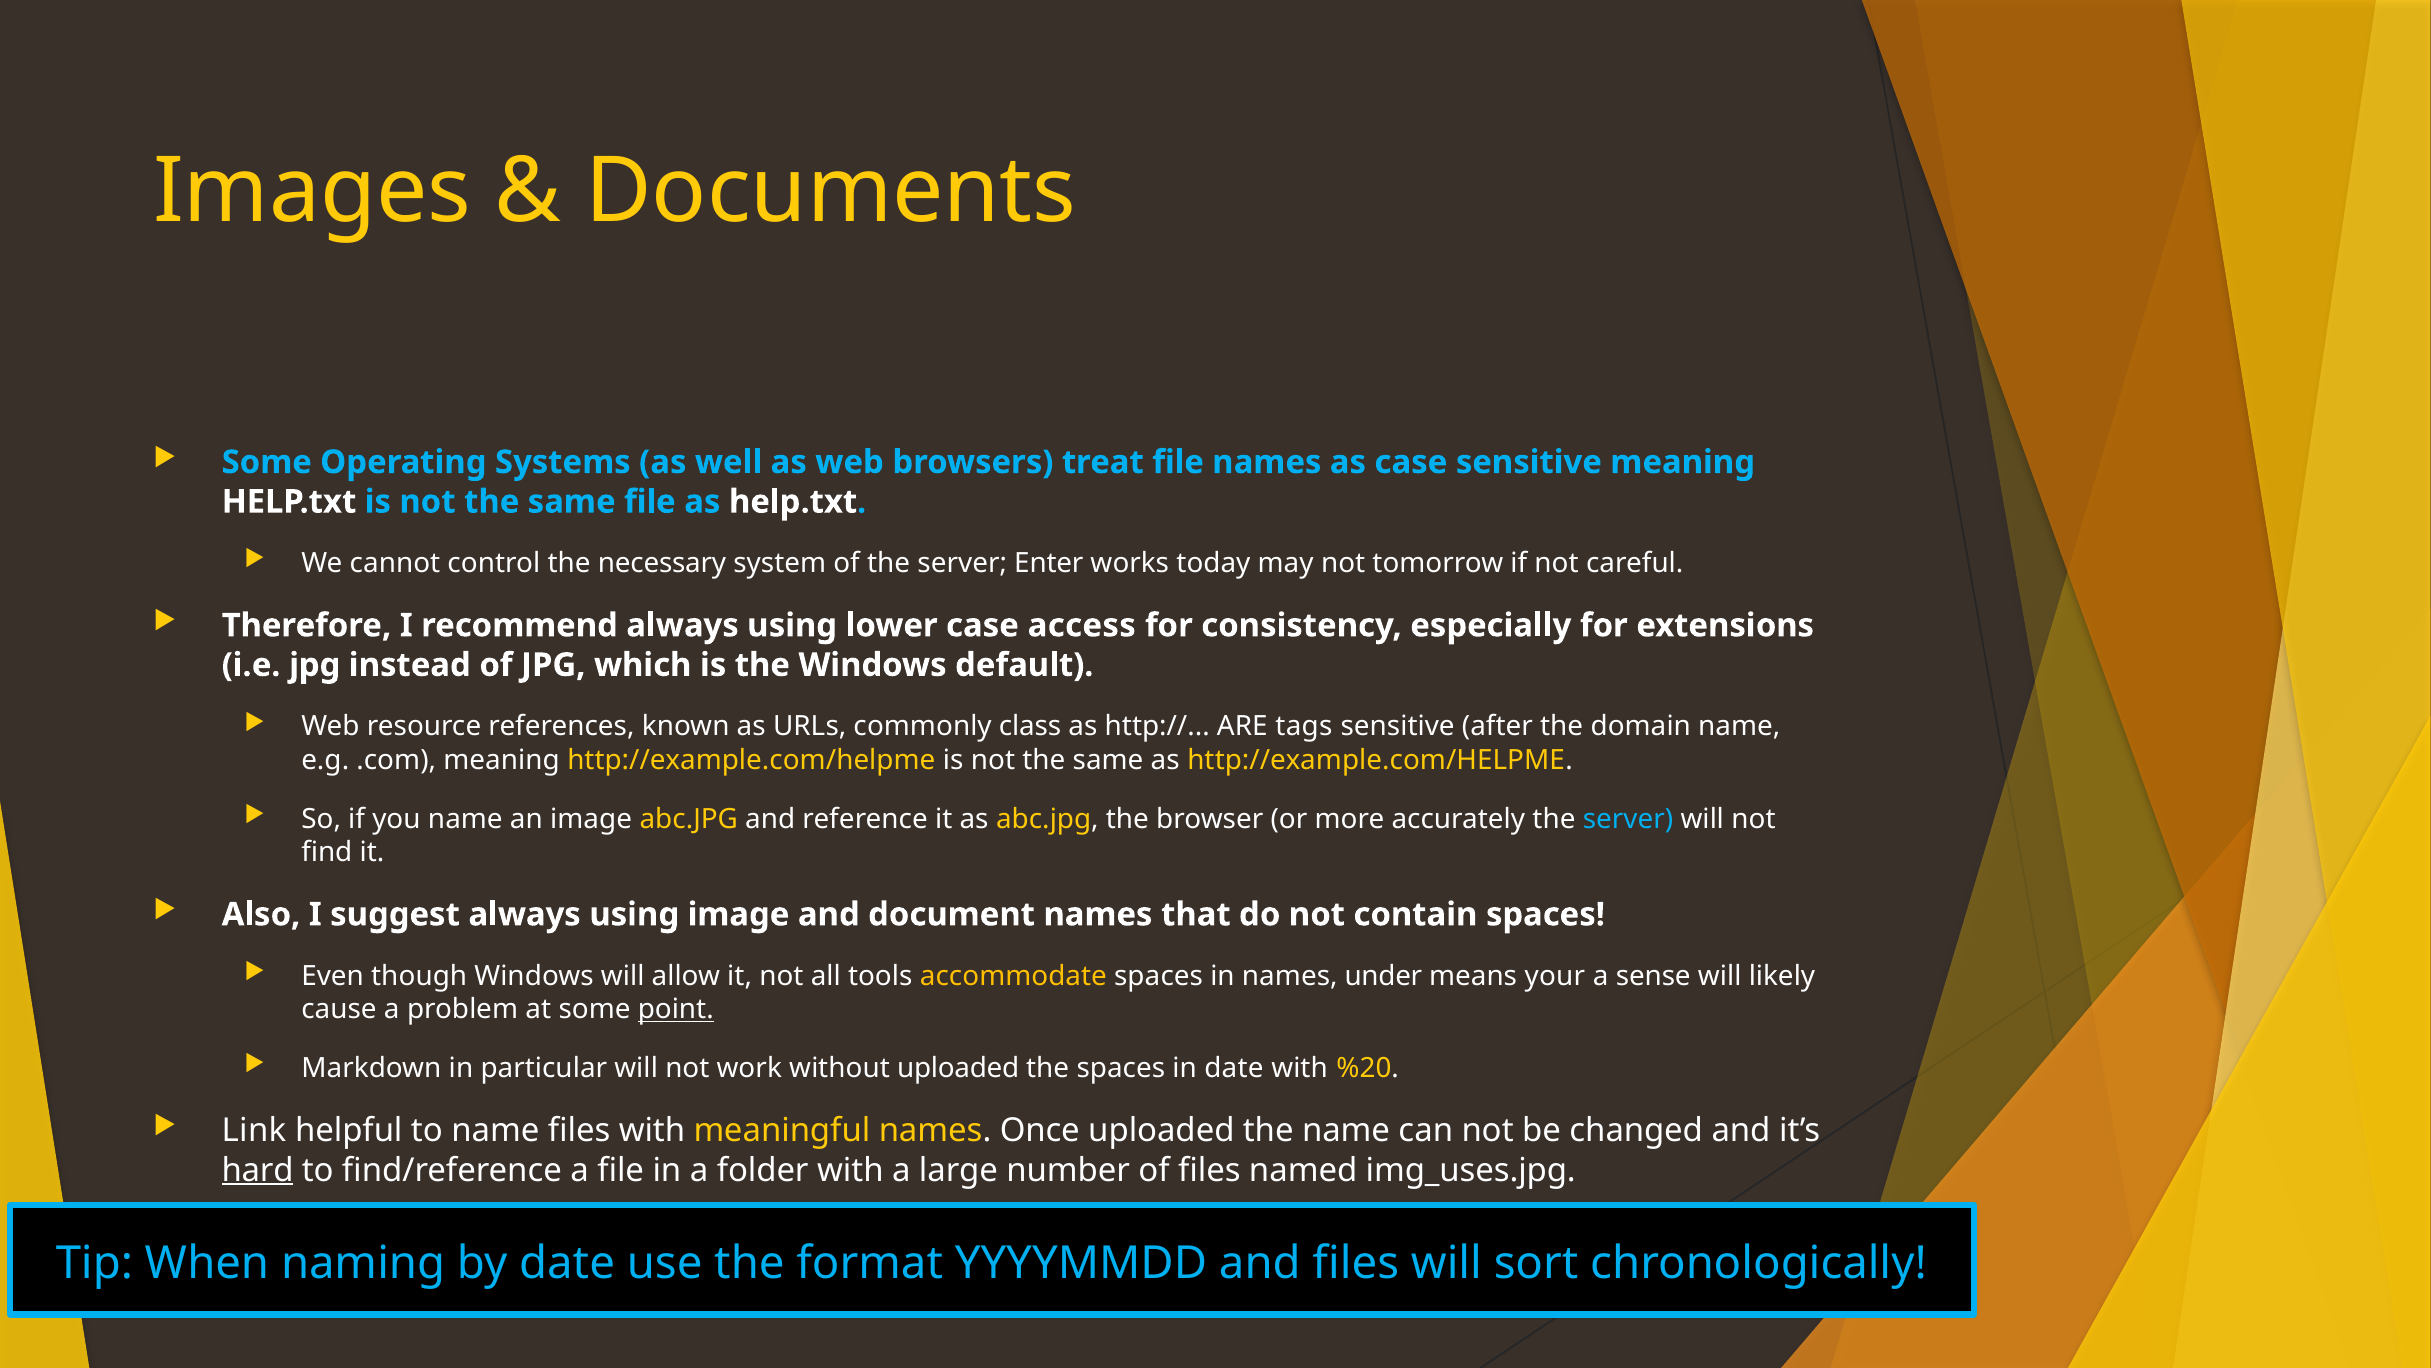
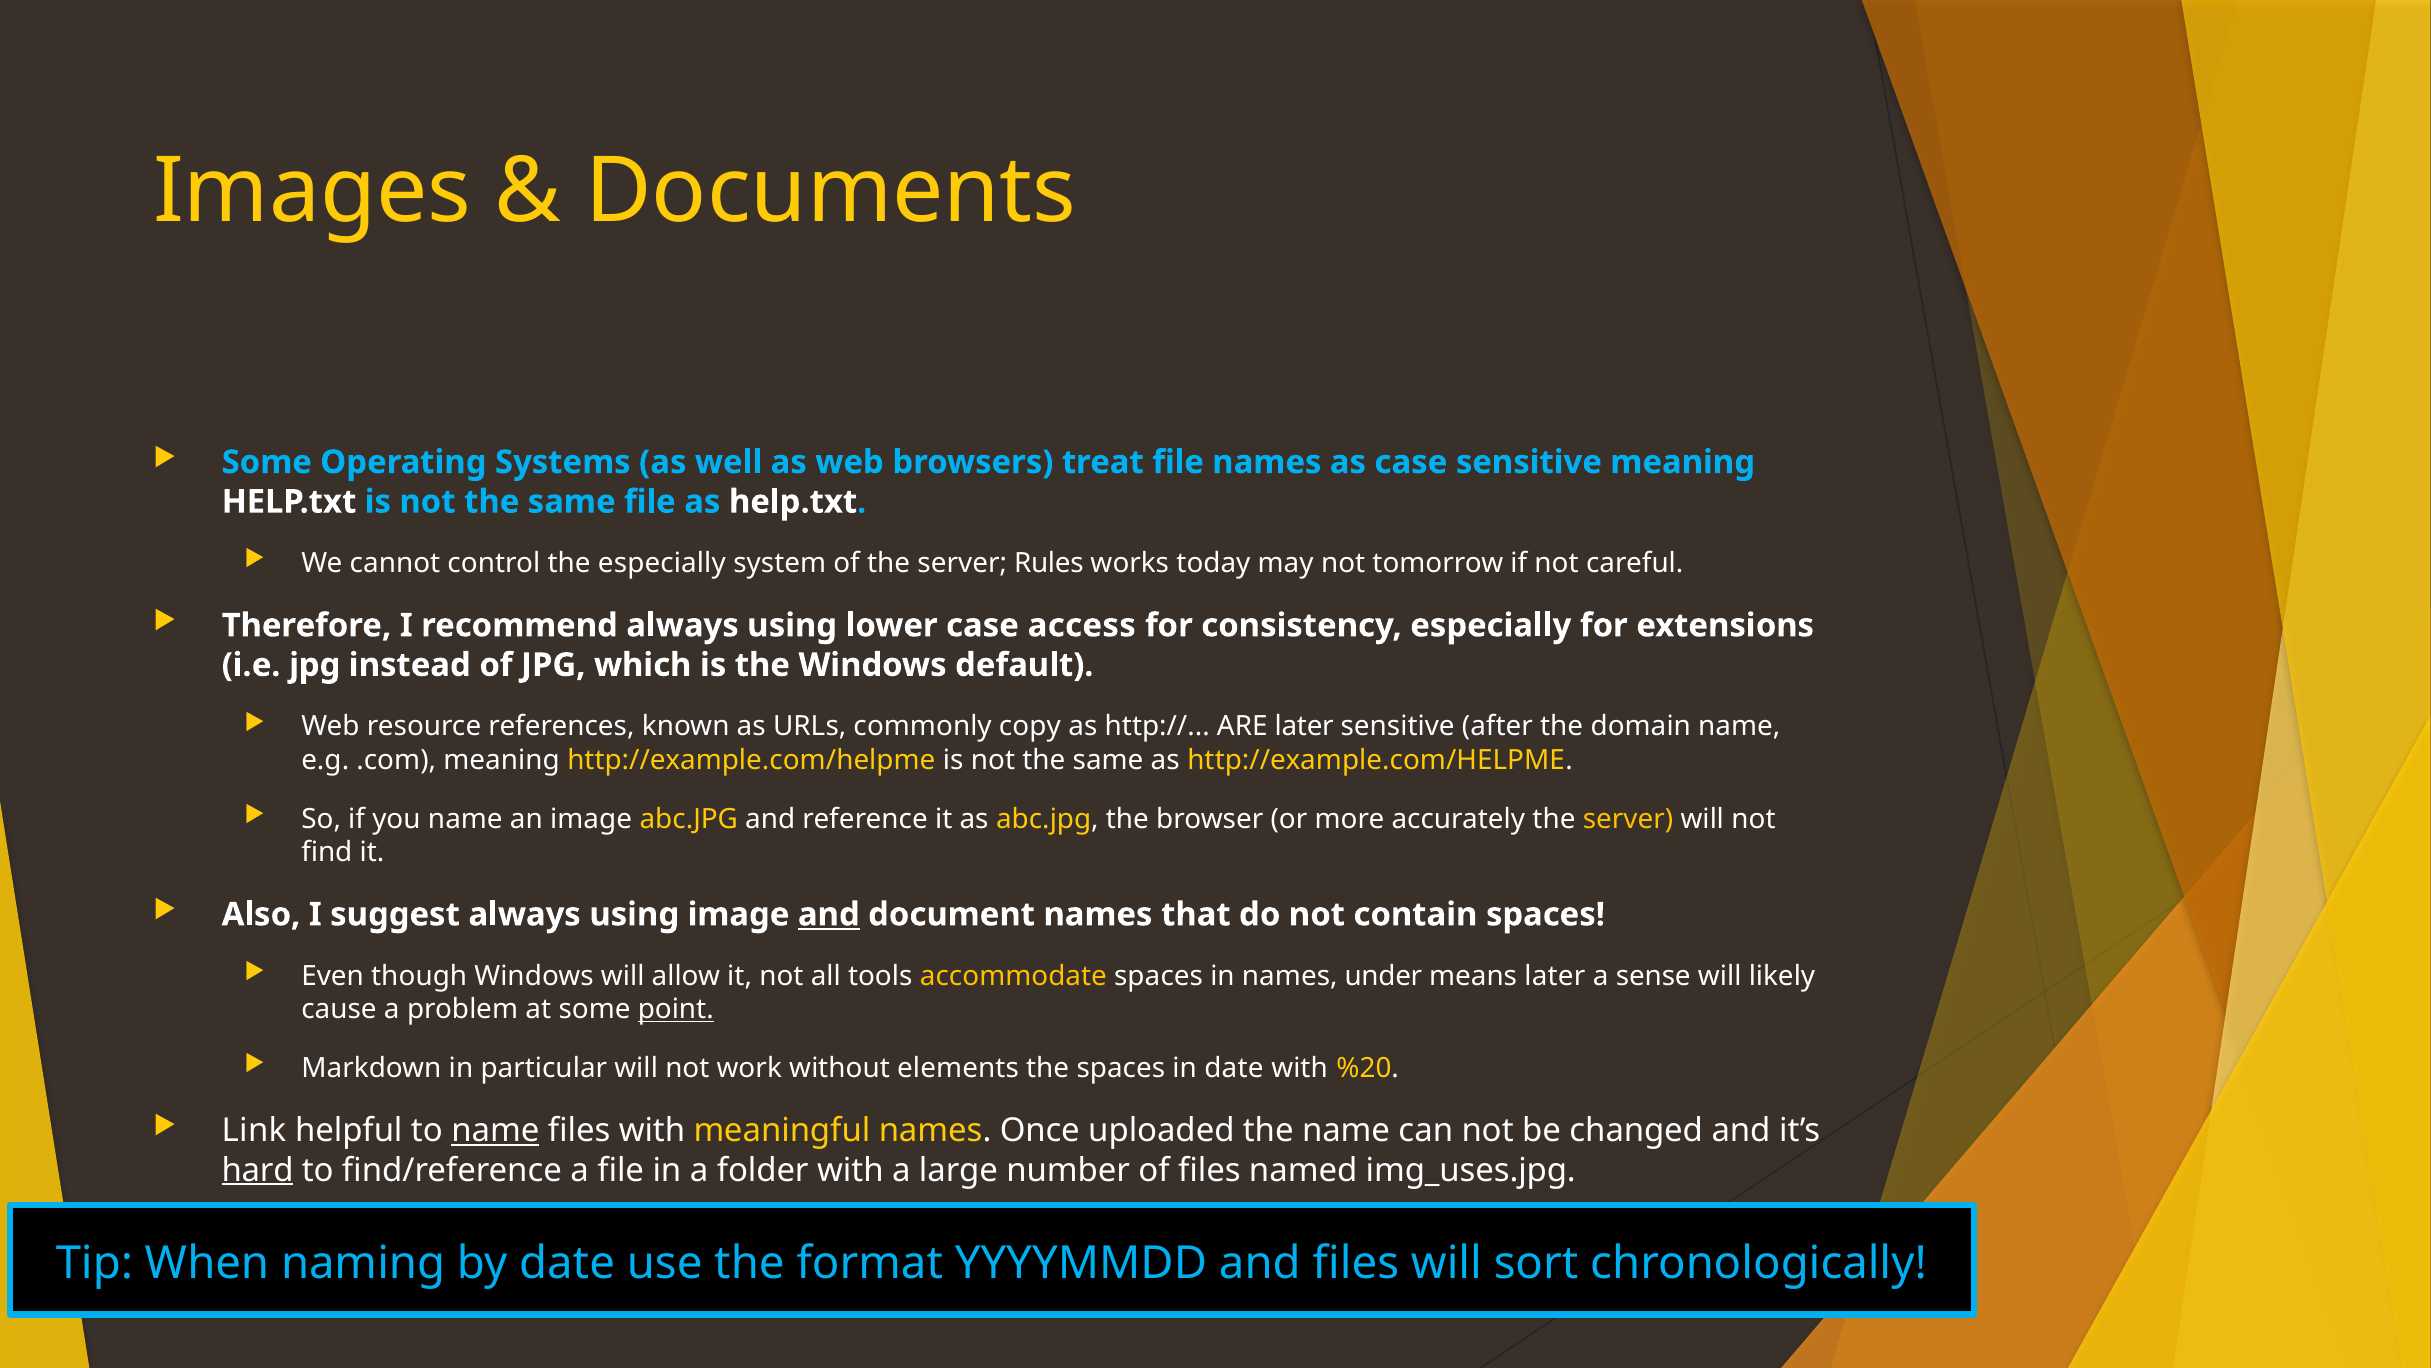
the necessary: necessary -> especially (662, 563)
Enter: Enter -> Rules (1049, 563)
class: class -> copy (1030, 726)
ARE tags: tags -> later (1304, 726)
server colour: light blue -> yellow (1628, 819)
and underline: none -> present (829, 914)
means your: your -> later (1555, 976)
without uploaded: uploaded -> elements (958, 1068)
name underline: none -> present (495, 1130)
